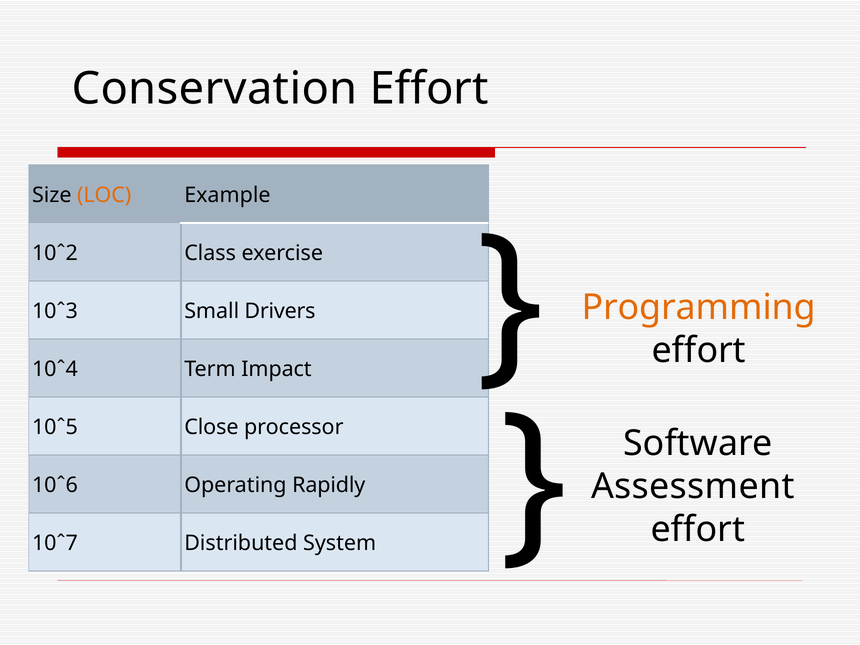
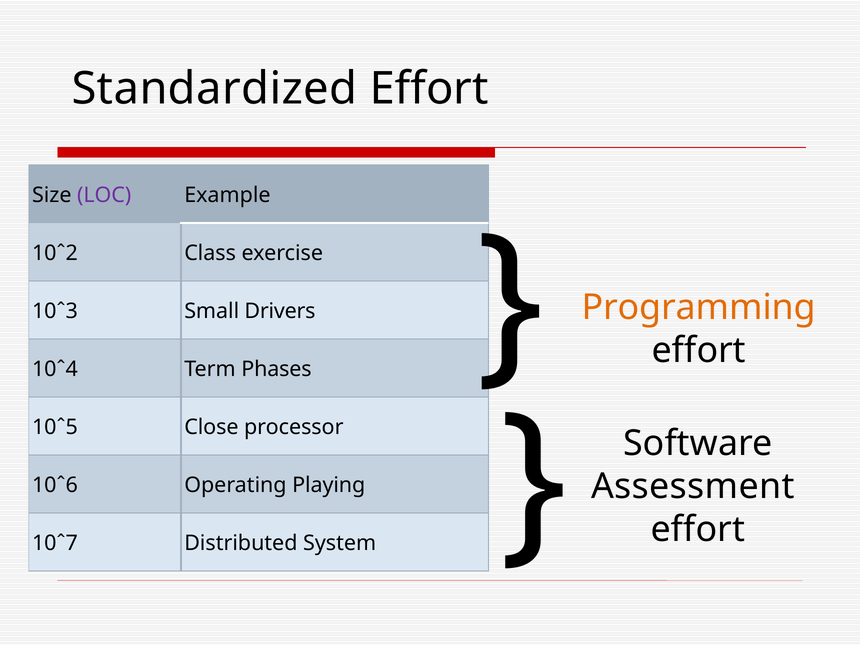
Conservation: Conservation -> Standardized (214, 89)
LOC colour: orange -> purple (104, 195)
Impact: Impact -> Phases (276, 369)
Rapidly: Rapidly -> Playing (329, 485)
